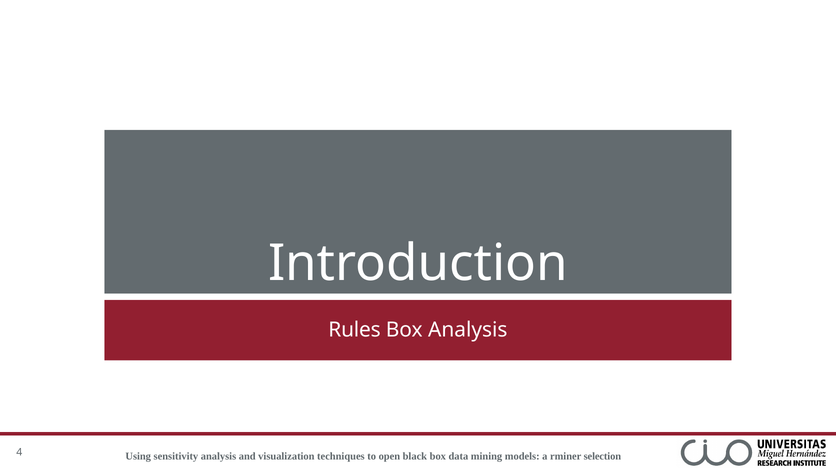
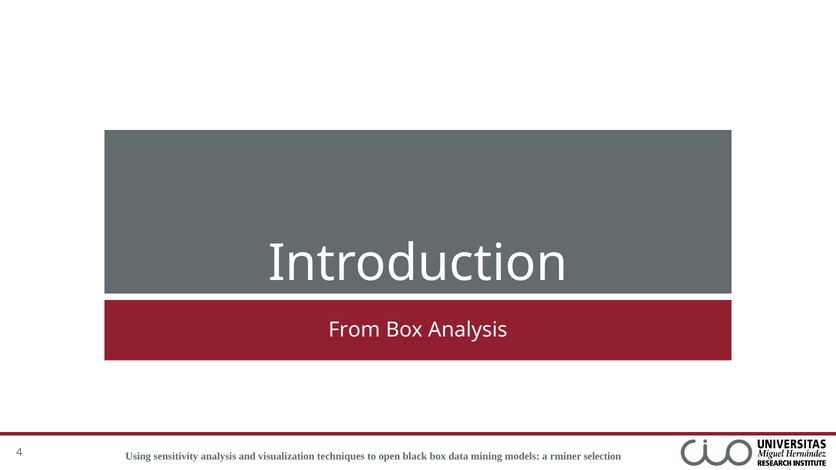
Rules: Rules -> From (354, 330)
